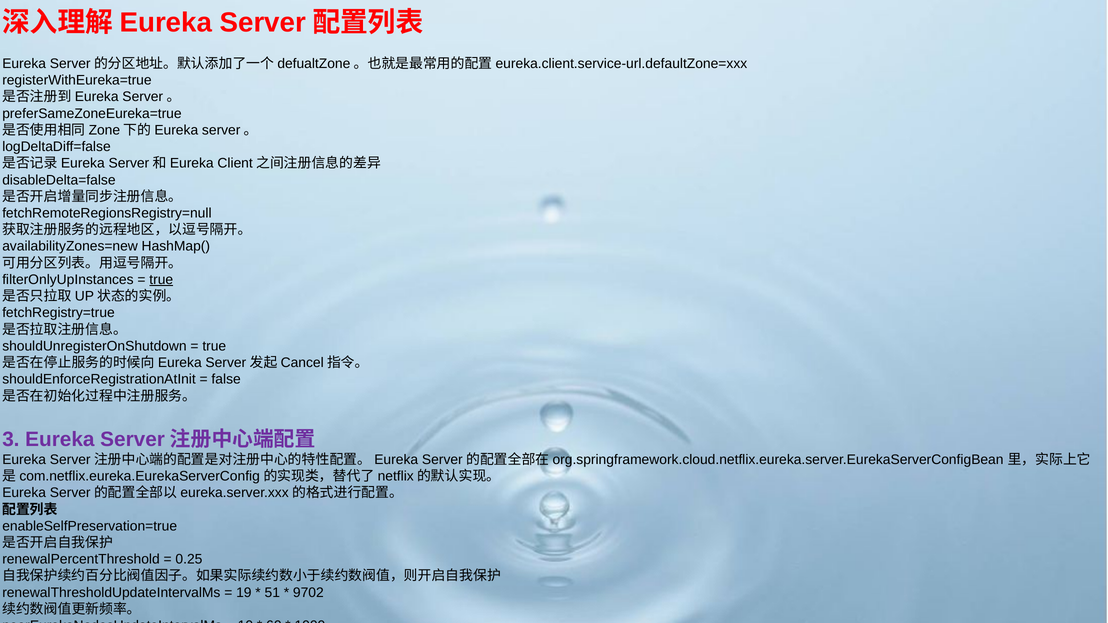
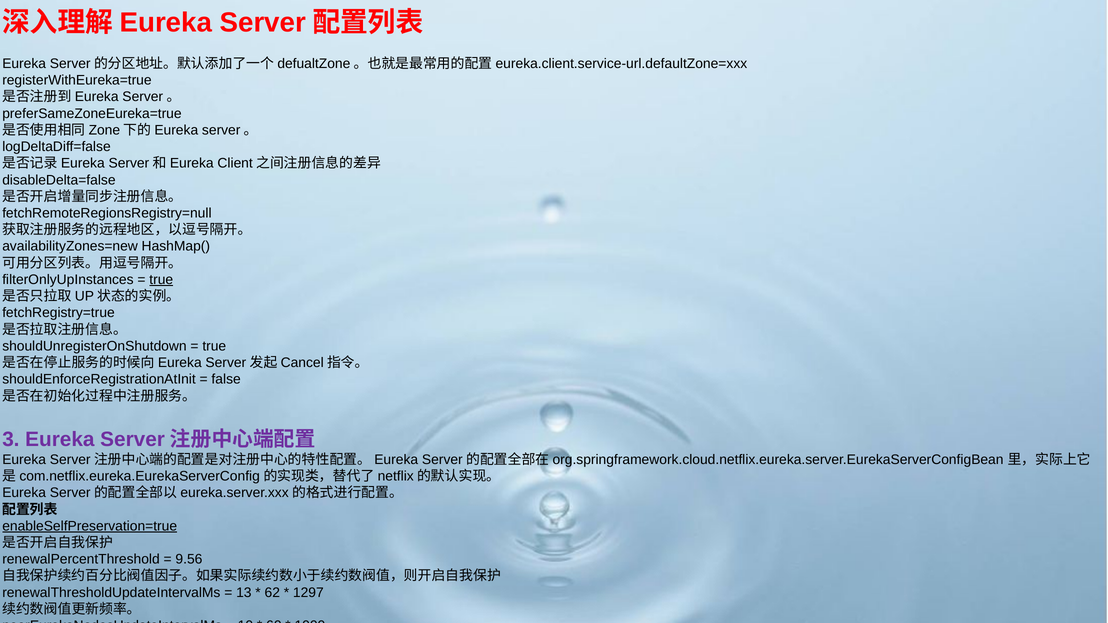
enableSelfPreservation=true underline: none -> present (90, 526)
0.25: 0.25 -> 9.56 (189, 560)
19: 19 -> 13 (244, 593)
51: 51 -> 62 (272, 593)
9702: 9702 -> 1297 (308, 593)
